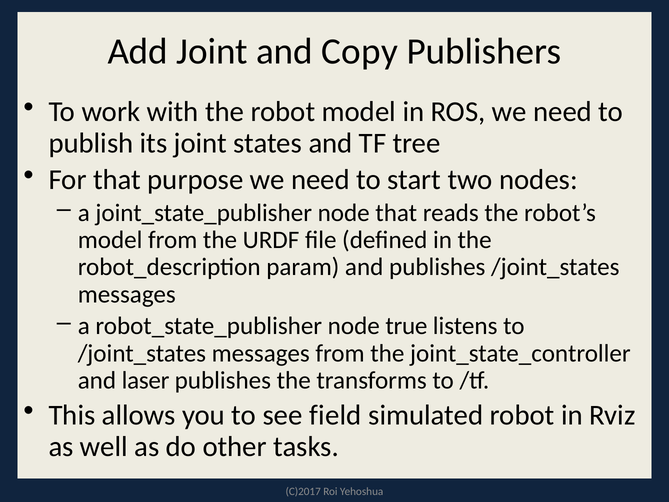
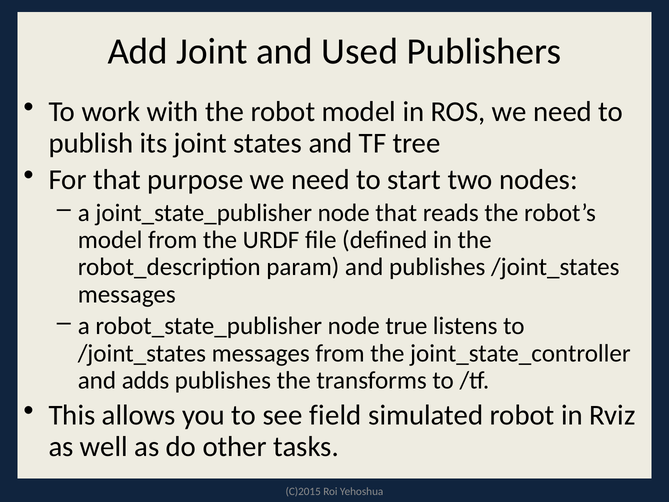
Copy: Copy -> Used (360, 51)
laser: laser -> adds (146, 380)
C)2017: C)2017 -> C)2015 (303, 491)
